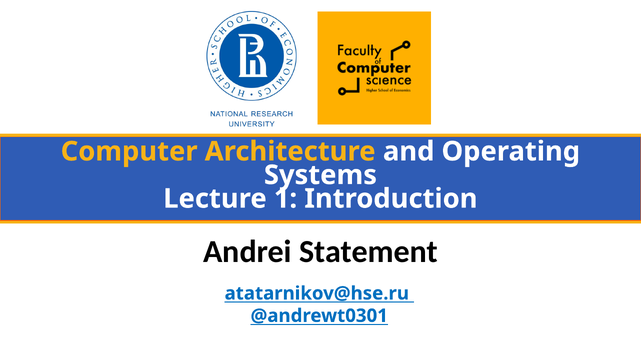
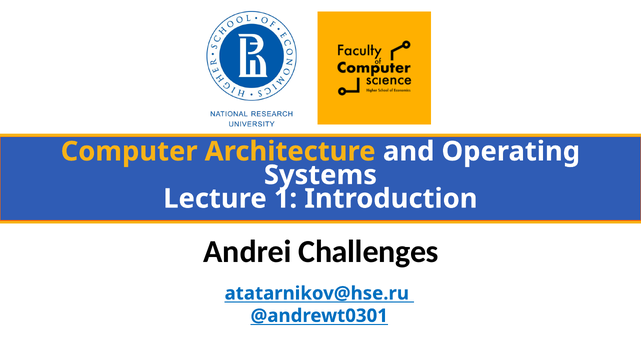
Statement: Statement -> Challenges (369, 252)
